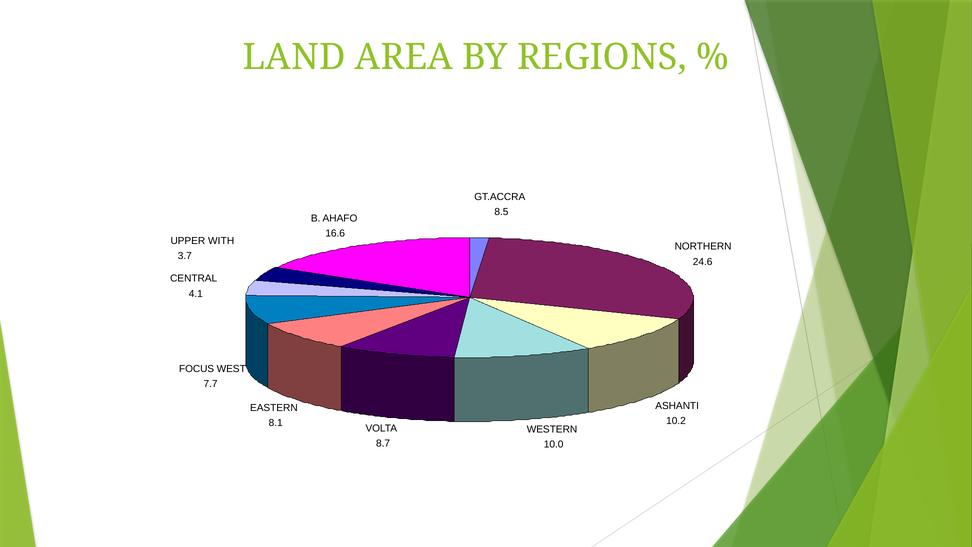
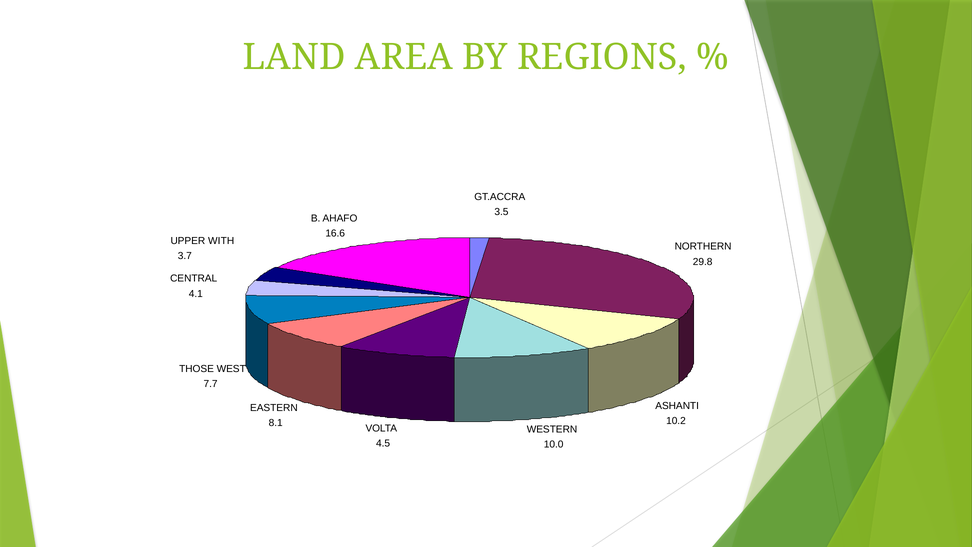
8.5: 8.5 -> 3.5 (501, 212)
24.6: 24.6 -> 29.8 (703, 262)
FOCUS: FOCUS -> THOSE (197, 369)
8.7: 8.7 -> 4.5 (383, 443)
